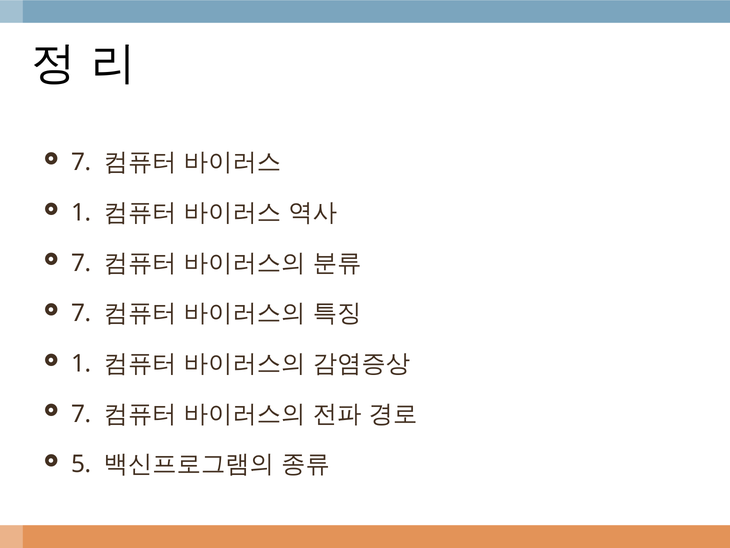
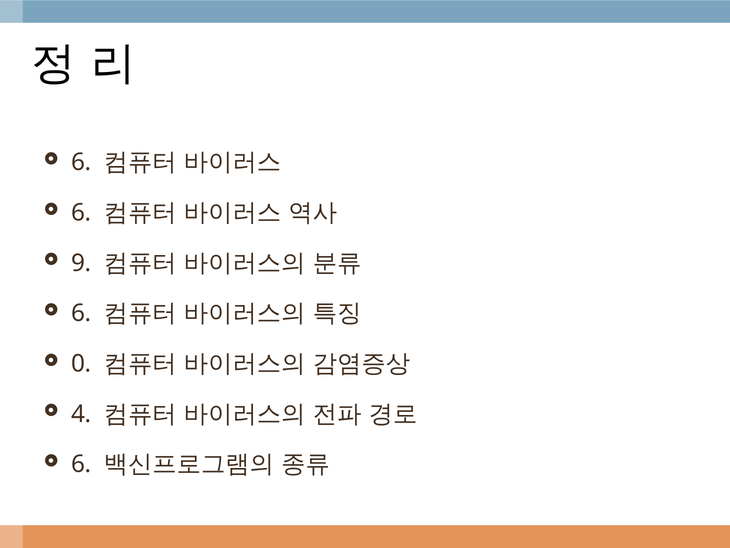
7: 7 -> 6 (81, 162)
1: 1 -> 6 (81, 213)
7: 7 -> 9 (81, 263)
7: 7 -> 6 (81, 313)
1: 1 -> 0 (81, 363)
7: 7 -> 4 (81, 414)
5: 5 -> 6 (81, 464)
